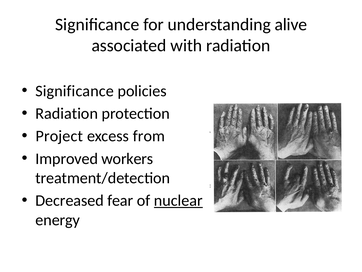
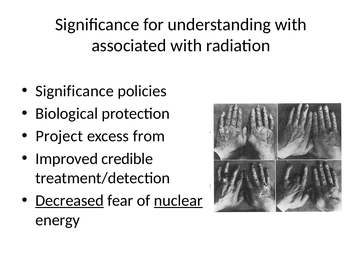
understanding alive: alive -> with (291, 24)
Radiation: Radiation -> Biological (67, 113)
workers: workers -> credible (127, 158)
Decreased underline: none -> present (70, 200)
